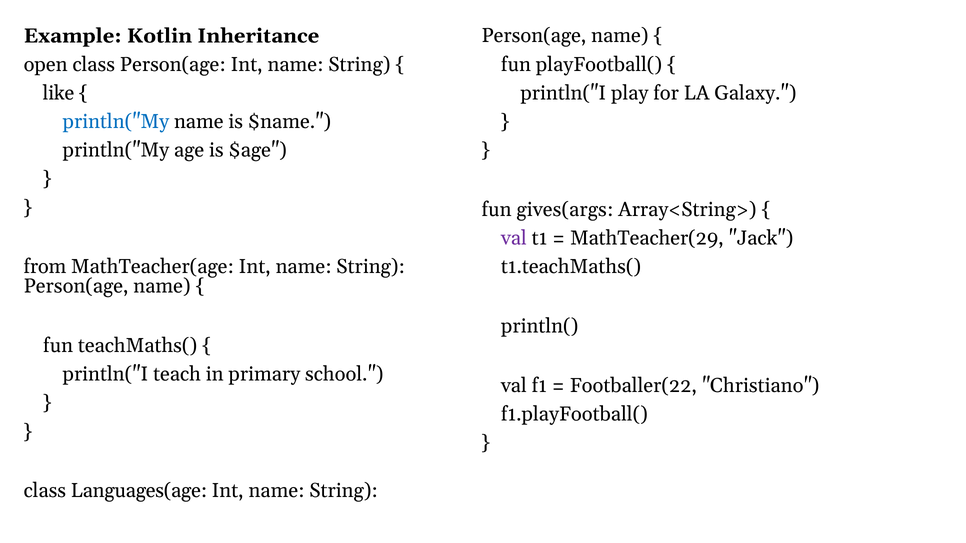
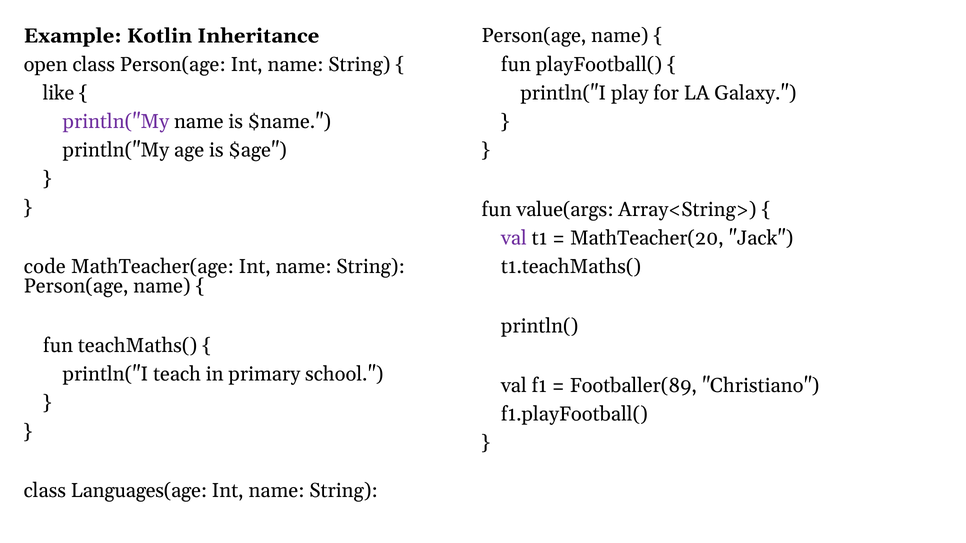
println("My colour: blue -> purple (116, 122)
gives(args: gives(args -> value(args (565, 210)
MathTeacher(29: MathTeacher(29 -> MathTeacher(20 (647, 238)
from: from -> code (45, 267)
Footballer(22: Footballer(22 -> Footballer(89 (633, 386)
